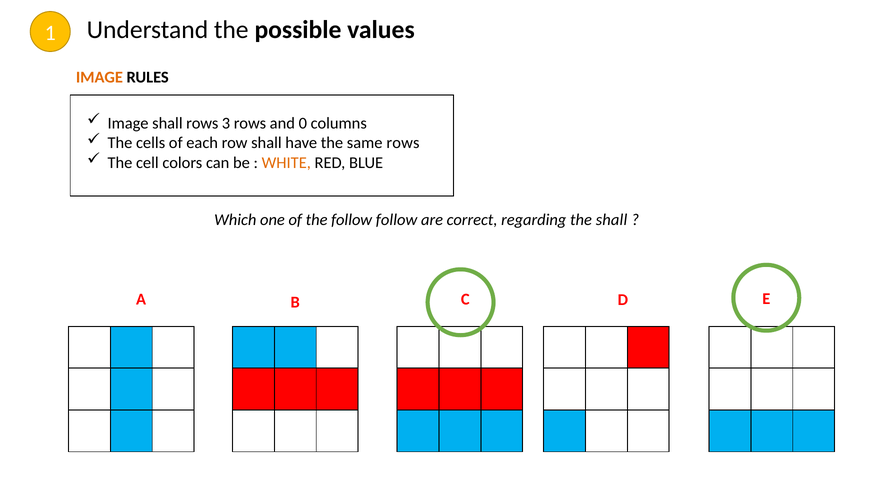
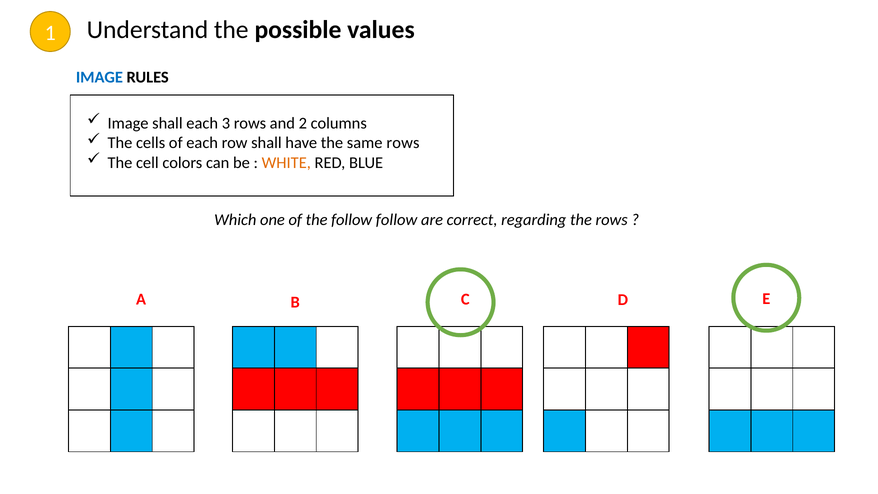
IMAGE colour: orange -> blue (99, 78)
shall rows: rows -> each (202, 123)
0: 0 -> 2 (303, 123)
the shall: shall -> rows (612, 220)
